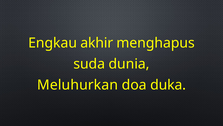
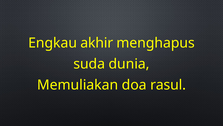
Meluhurkan: Meluhurkan -> Memuliakan (78, 85)
duka: duka -> rasul (168, 85)
